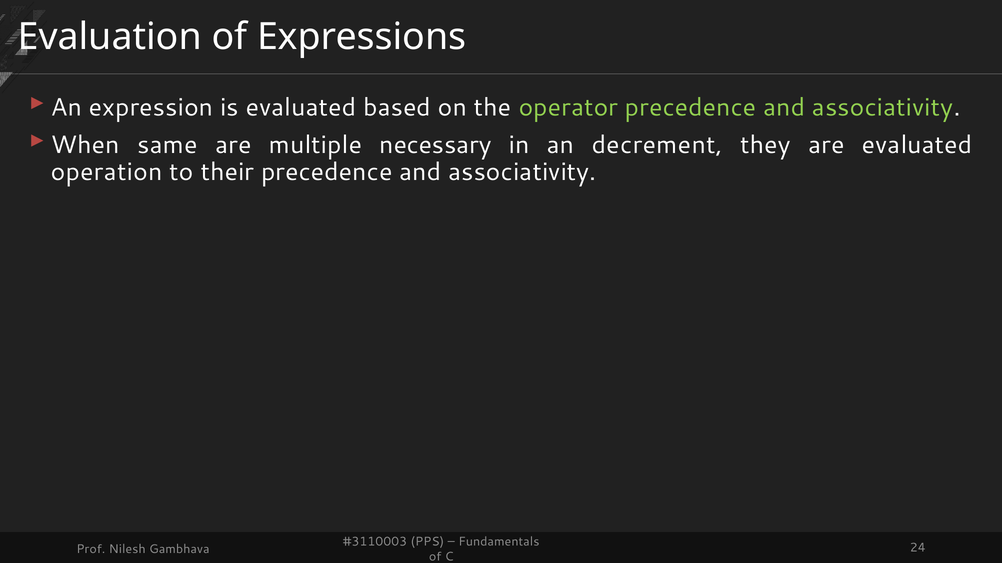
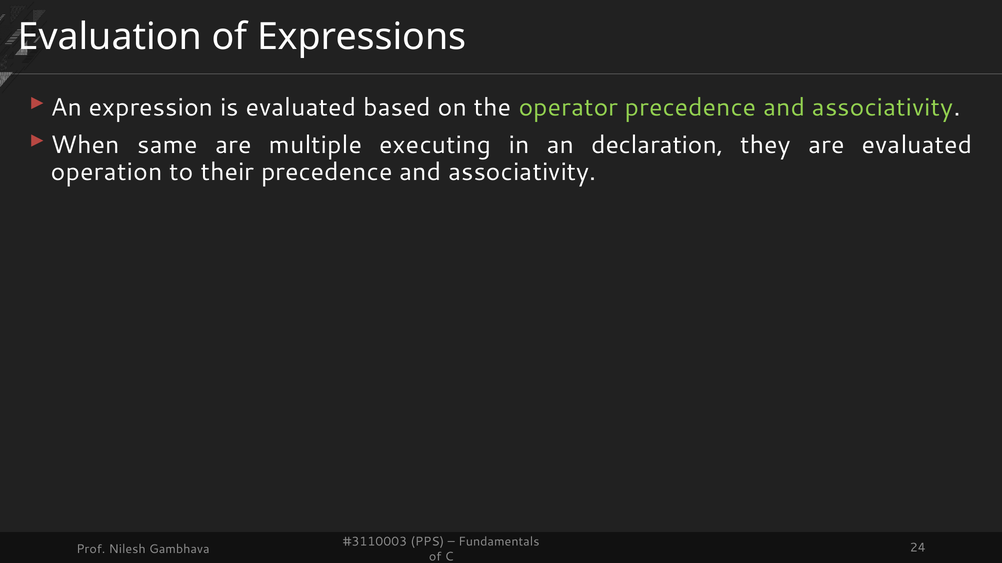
necessary: necessary -> executing (435, 145)
decrement: decrement -> declaration (657, 145)
